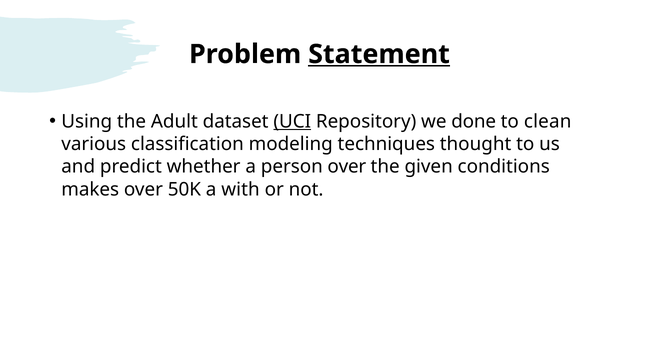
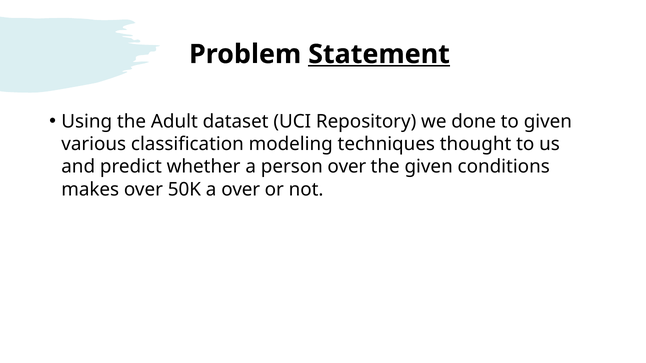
UCI underline: present -> none (292, 122)
to clean: clean -> given (548, 122)
a with: with -> over (241, 190)
